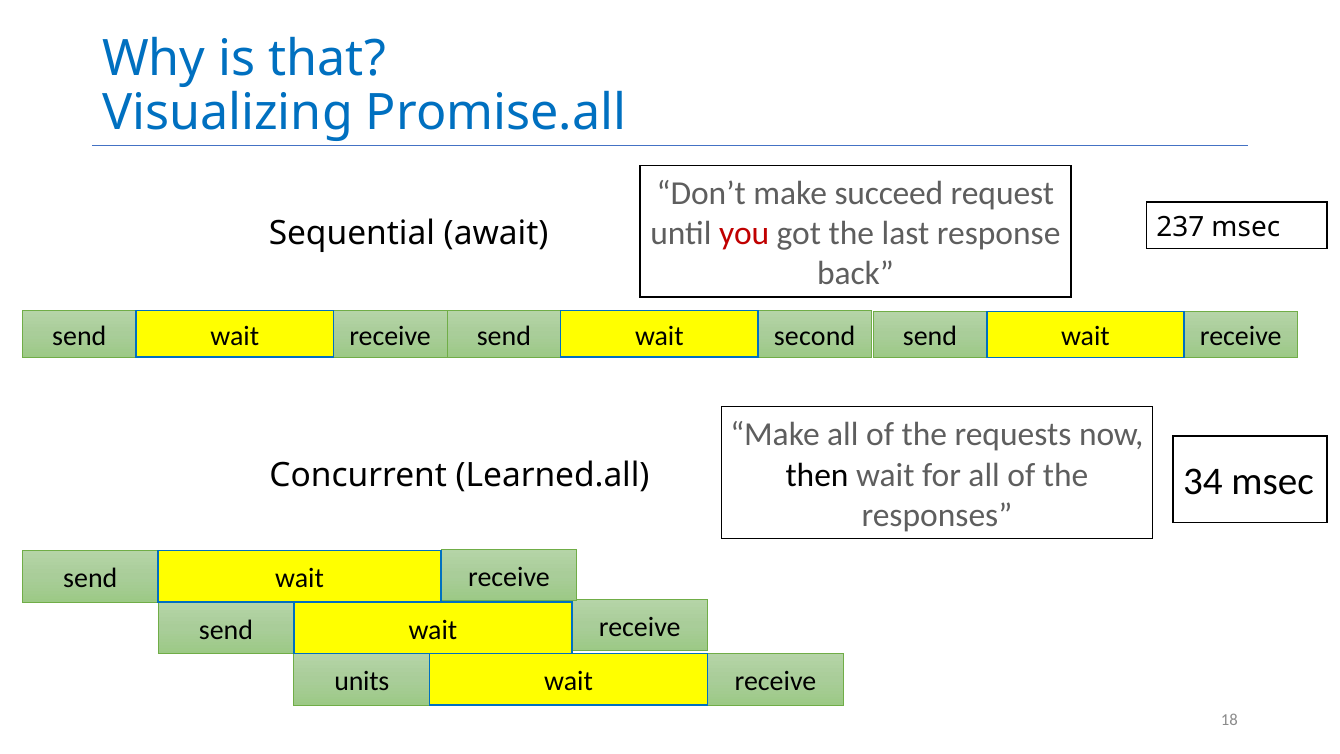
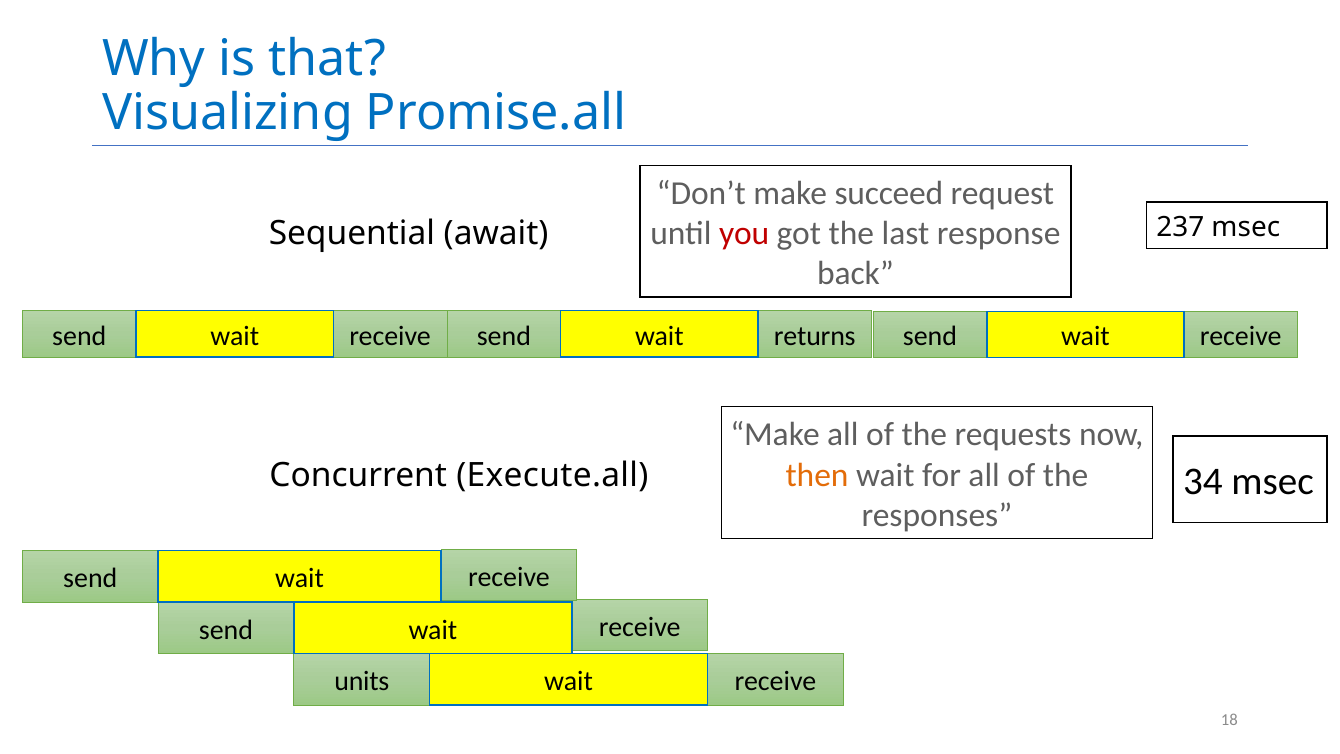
second: second -> returns (815, 336)
then colour: black -> orange (817, 475)
Learned.all: Learned.all -> Execute.all (552, 475)
